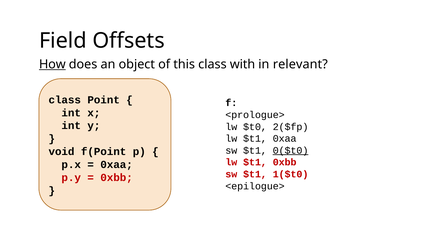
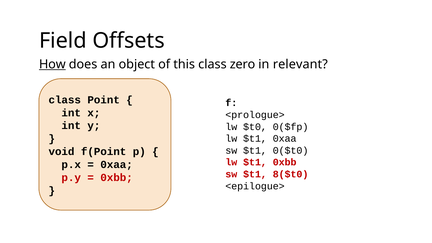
with: with -> zero (243, 64)
2($fp: 2($fp -> 0($fp (291, 127)
0($t0 underline: present -> none (291, 151)
1($t0: 1($t0 -> 8($t0 (291, 174)
